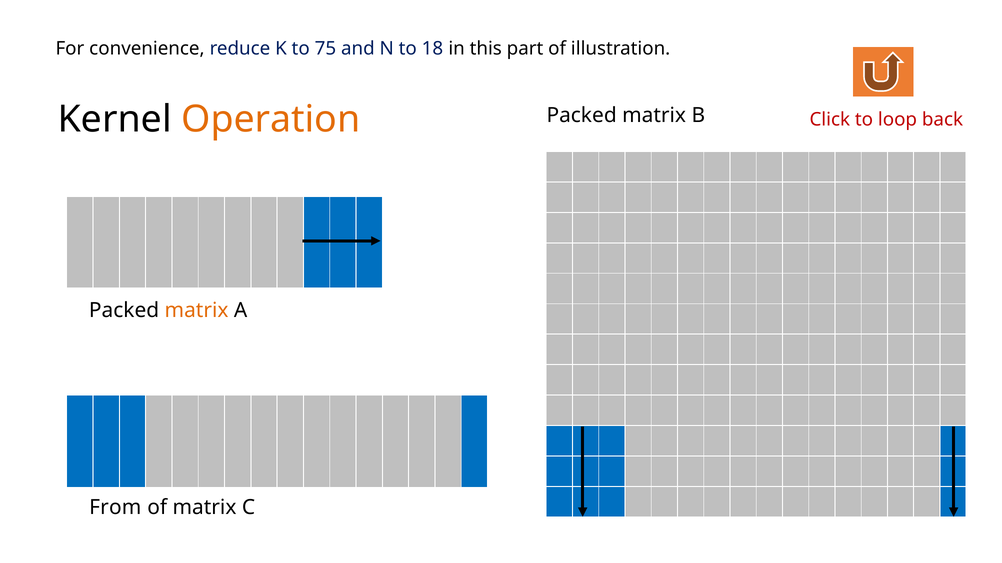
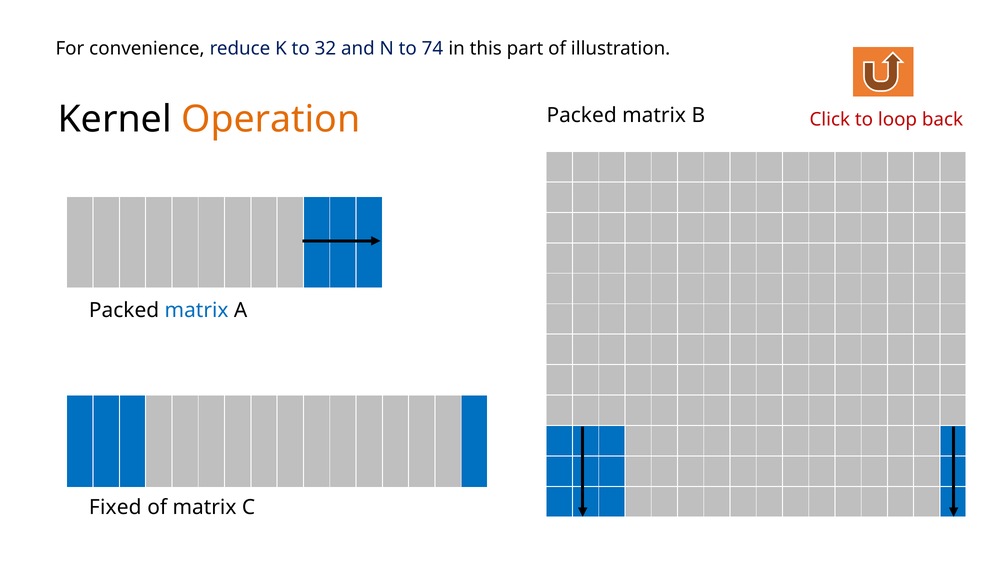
75: 75 -> 32 (325, 49)
18: 18 -> 74 (432, 49)
matrix colour: orange -> blue (197, 310)
From: From -> Fixed (115, 508)
